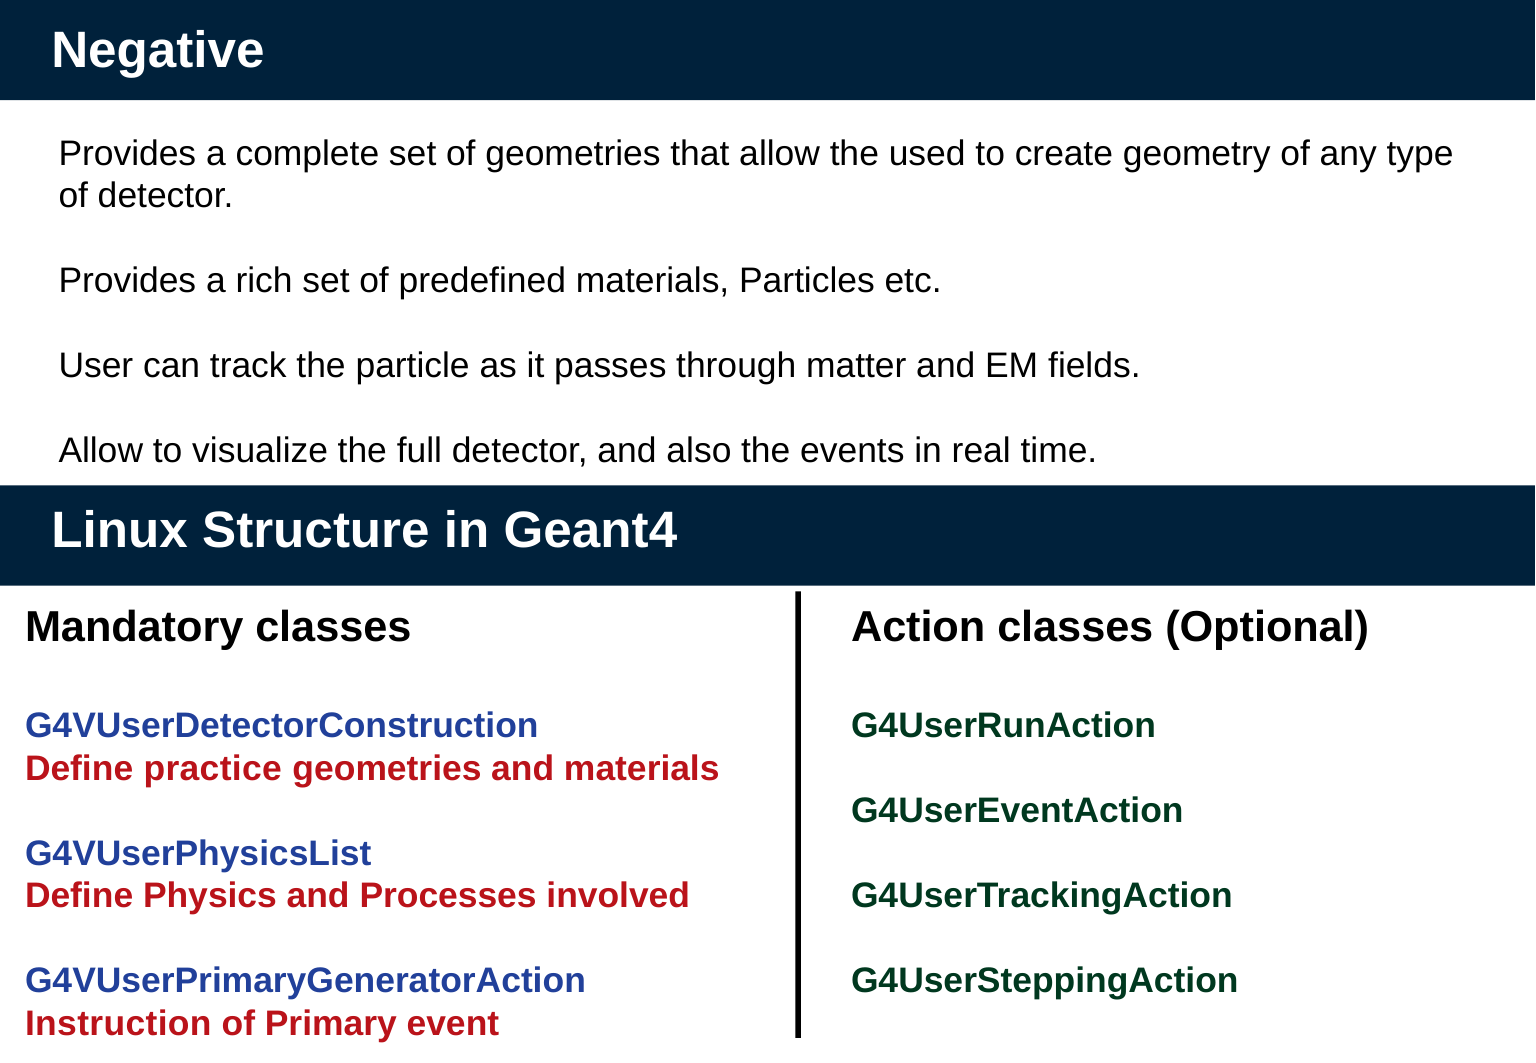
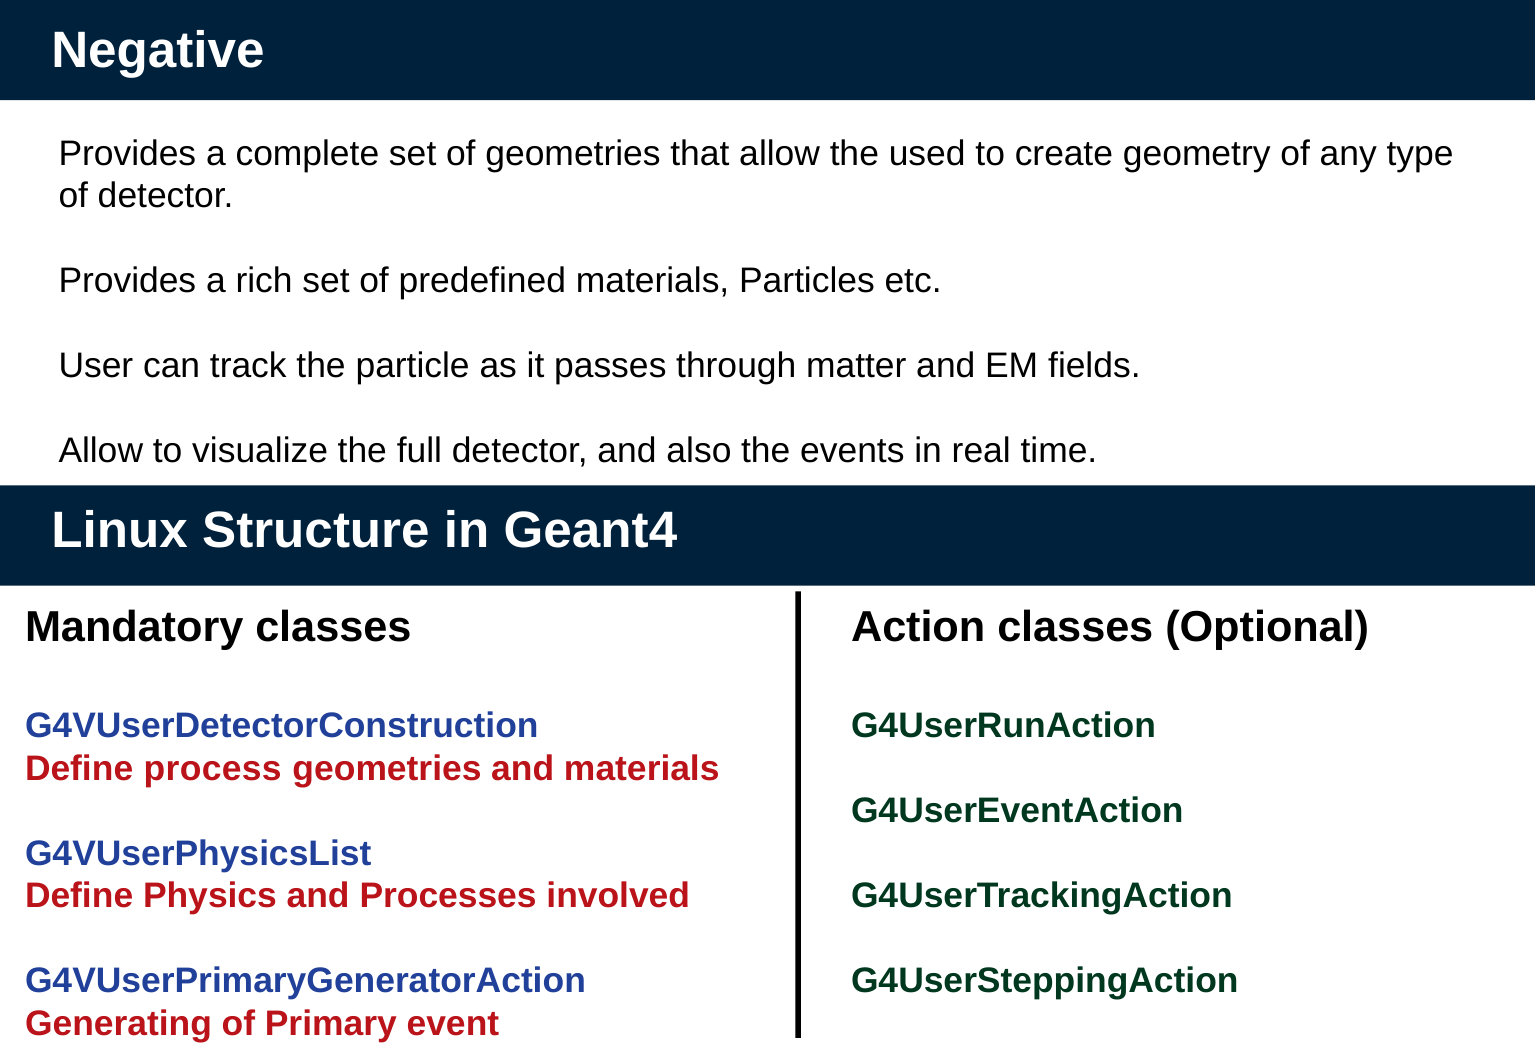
practice: practice -> process (213, 769)
Instruction: Instruction -> Generating (118, 1024)
